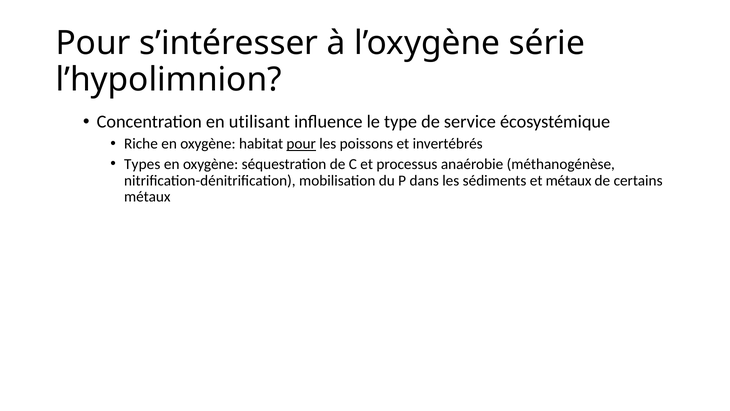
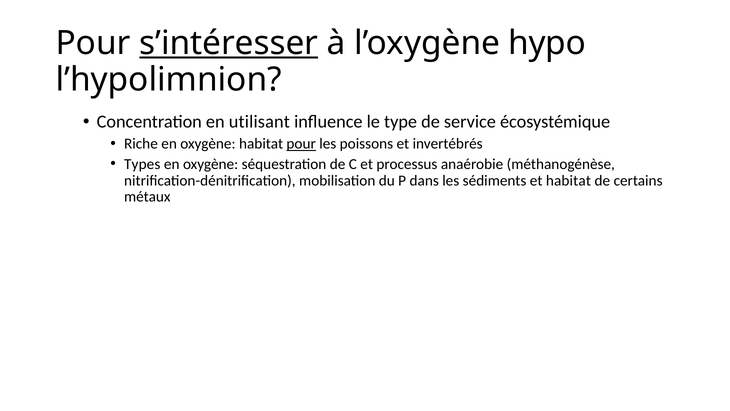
s’intéresser underline: none -> present (229, 43)
série: série -> hypo (547, 43)
et métaux: métaux -> habitat (568, 180)
